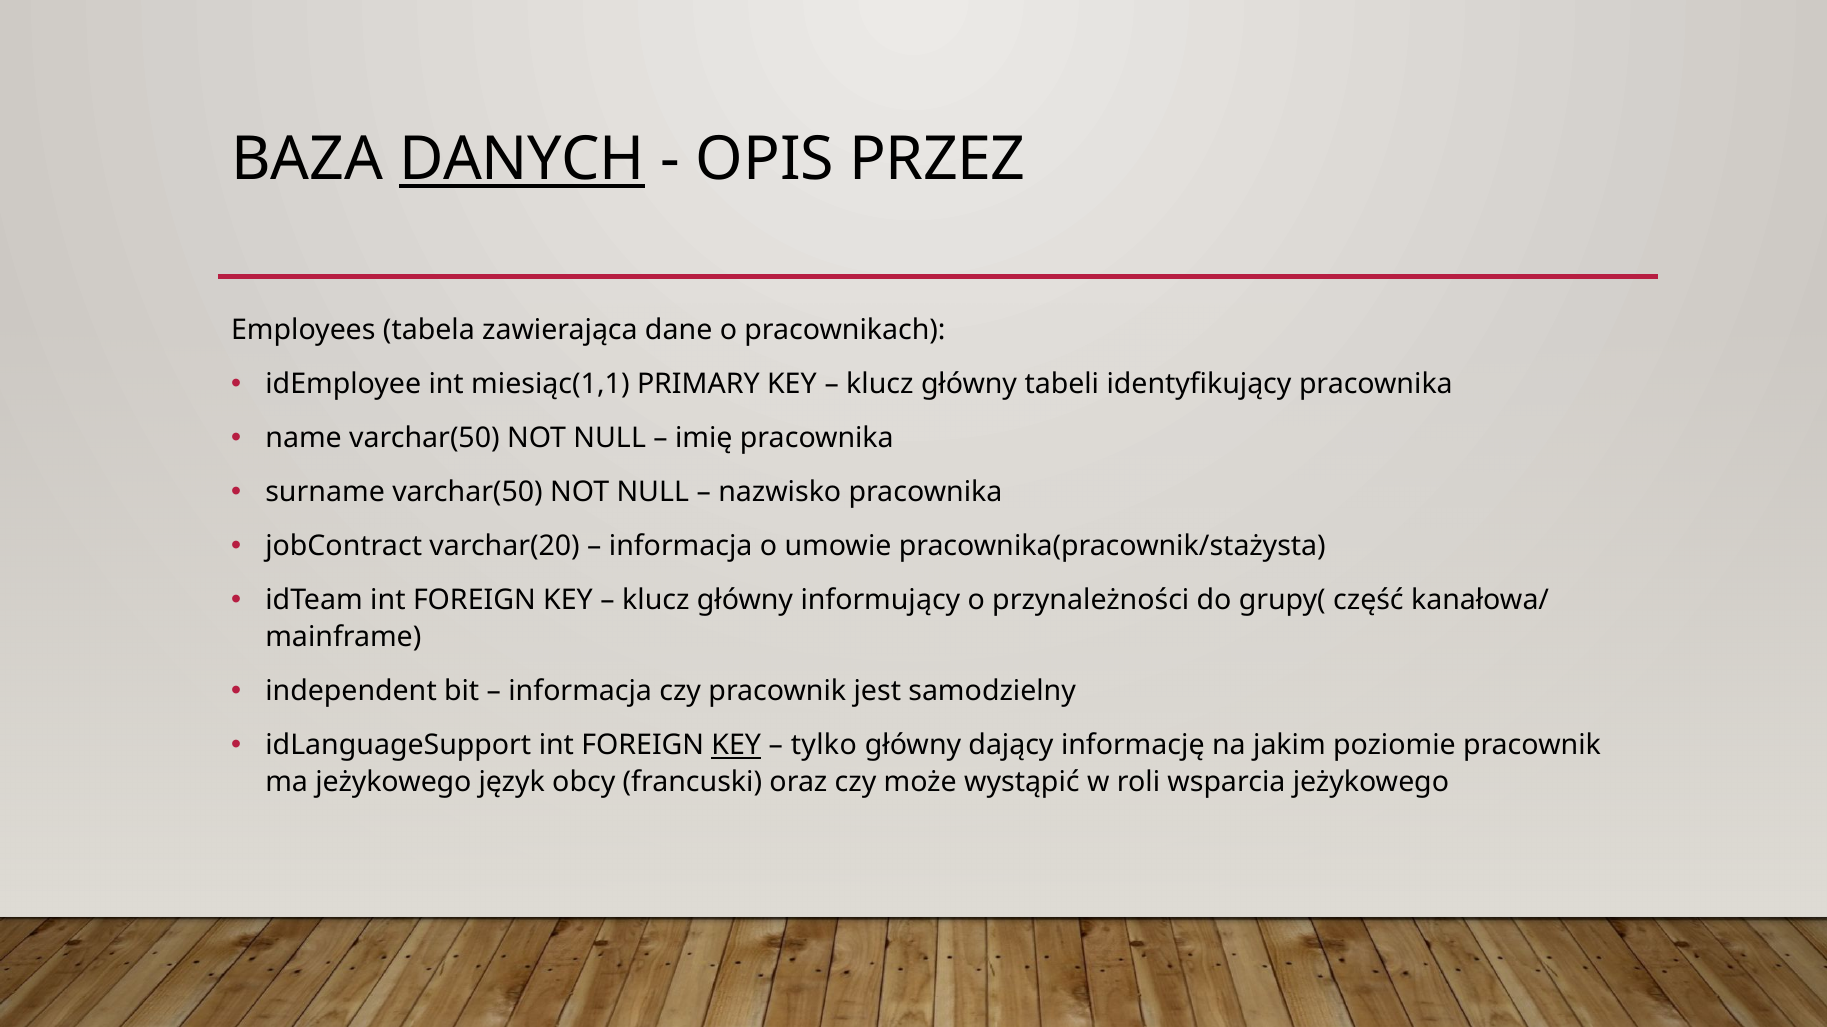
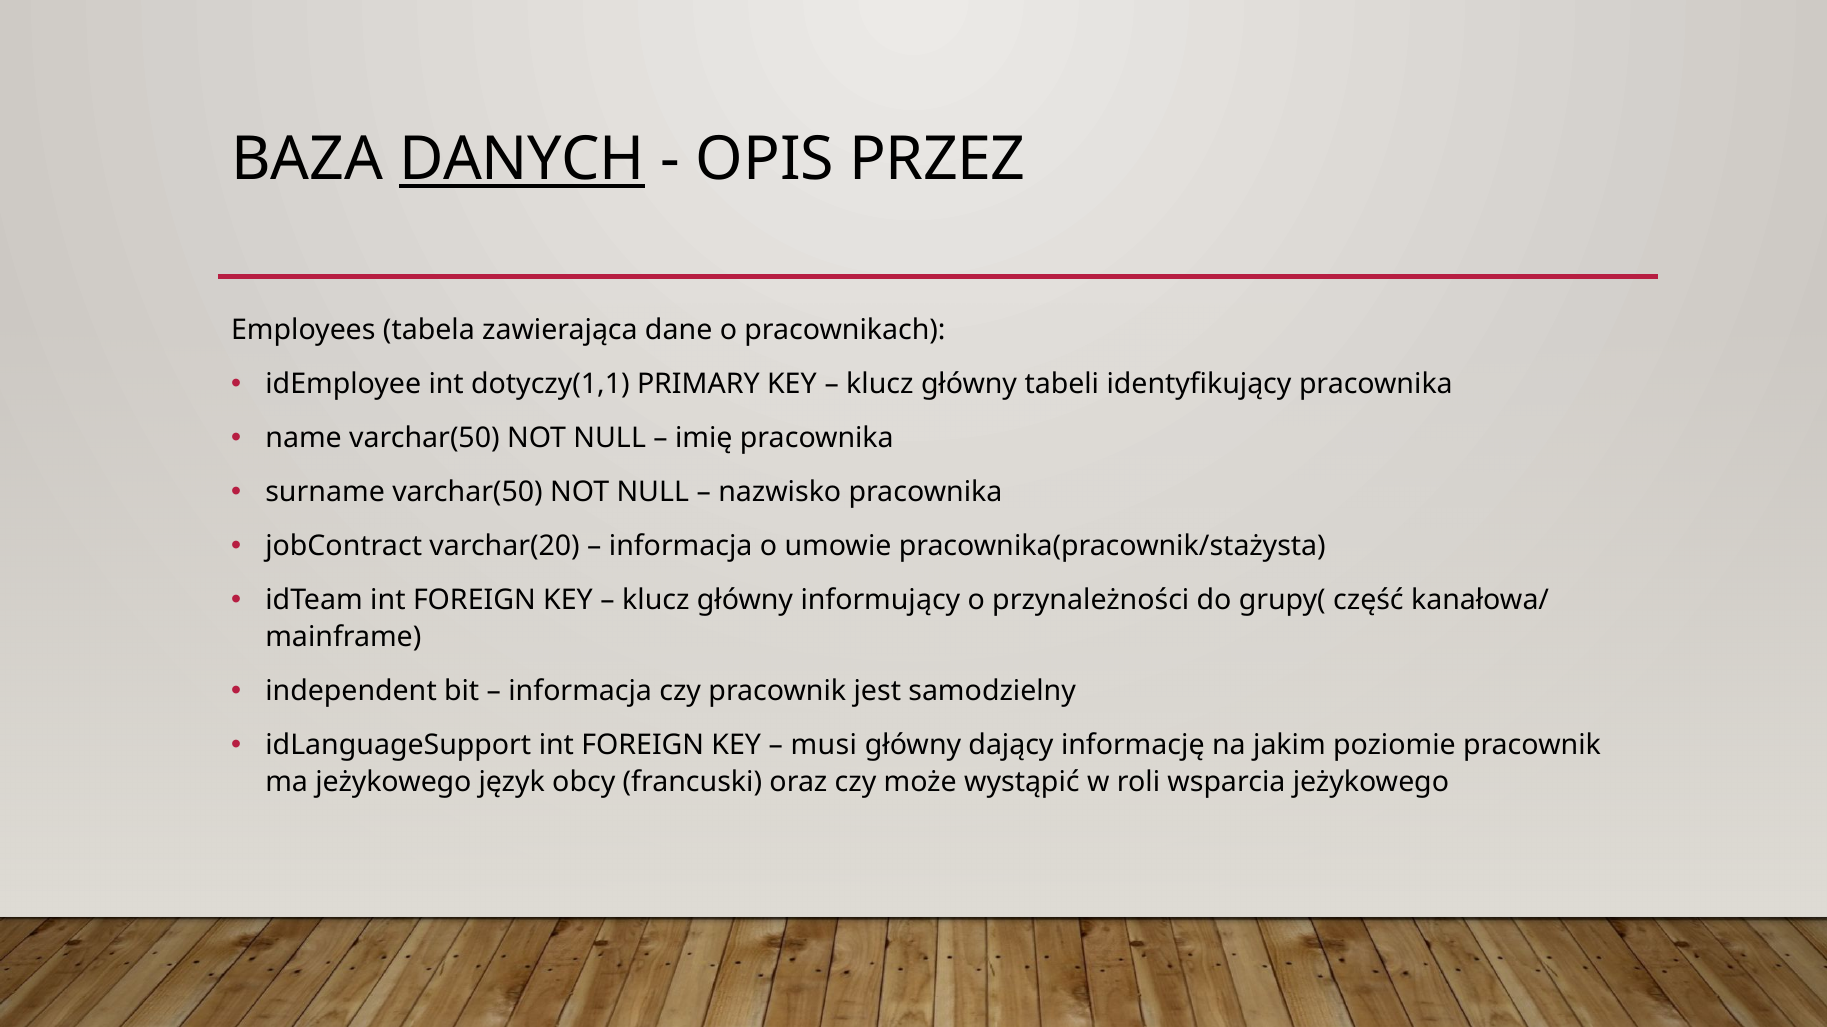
miesiąc(1,1: miesiąc(1,1 -> dotyczy(1,1 (550, 385)
KEY underline: present -> none (736, 746)
tylko: tylko -> musi (824, 746)
